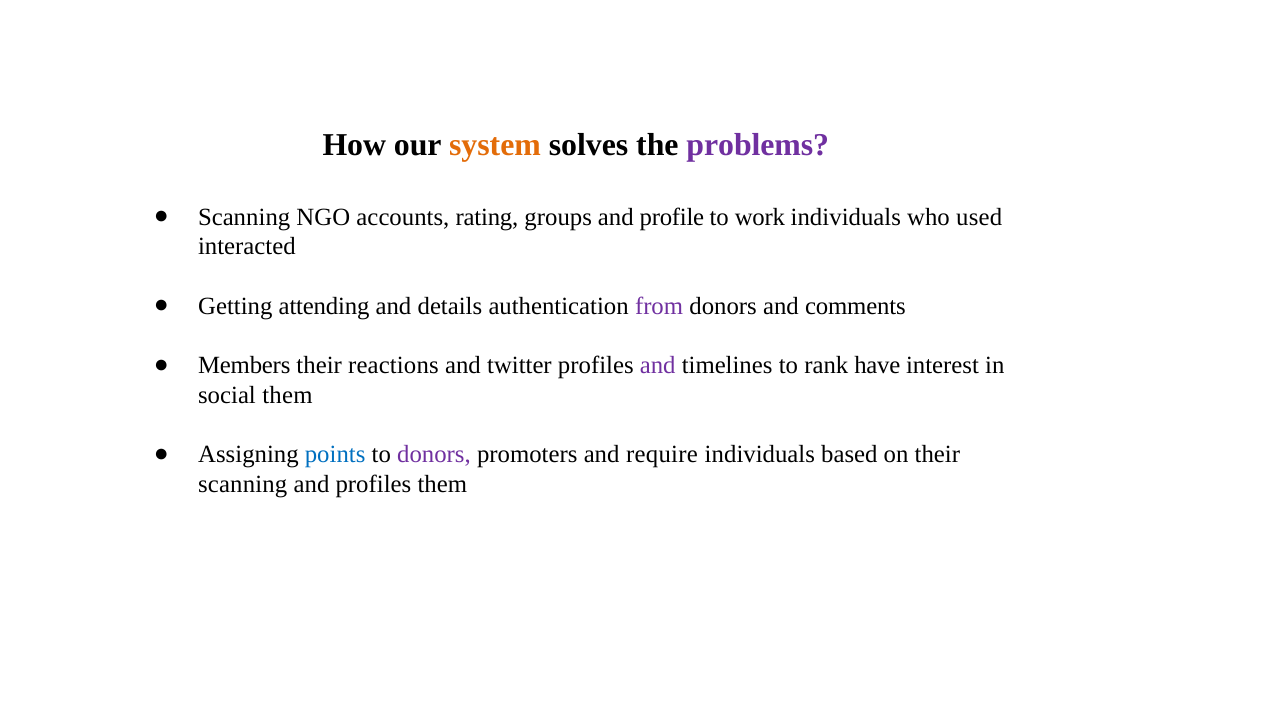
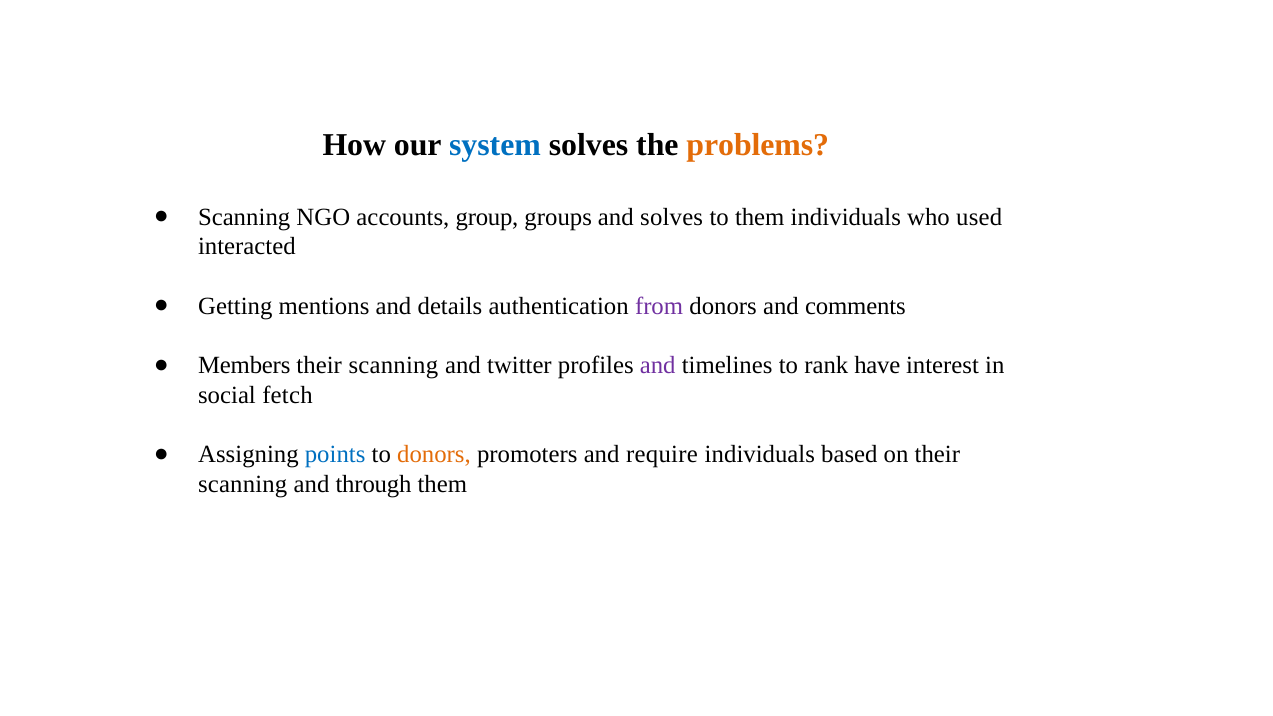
system colour: orange -> blue (495, 145)
problems colour: purple -> orange (758, 145)
rating: rating -> group (487, 217)
and profile: profile -> solves (672, 217)
to work: work -> them (760, 217)
attending: attending -> mentions (324, 306)
reactions: reactions -> scanning (393, 366)
social them: them -> fetch (287, 395)
donors colour: purple -> orange (434, 455)
and profiles: profiles -> through (374, 485)
